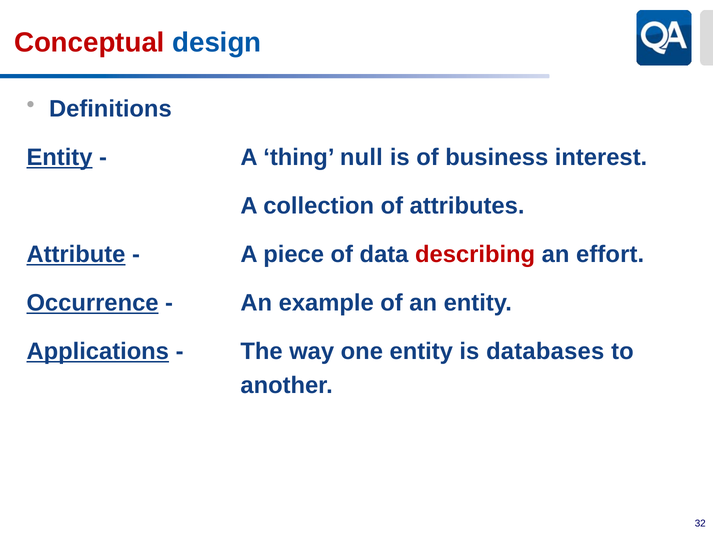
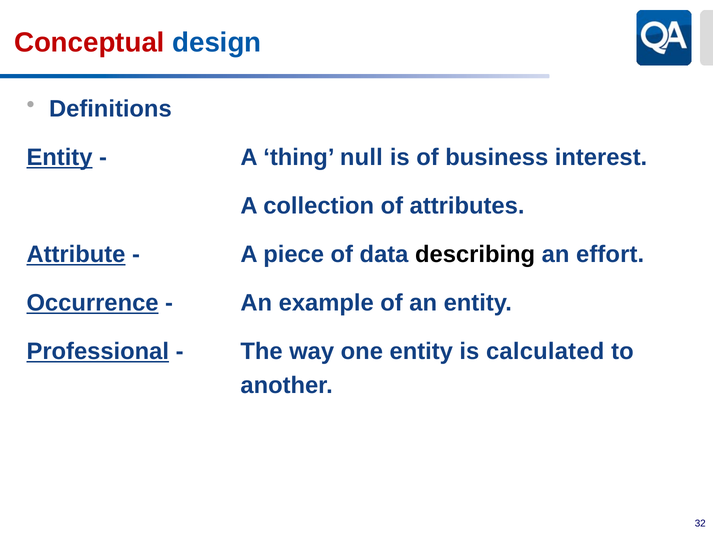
describing colour: red -> black (475, 254)
Applications: Applications -> Professional (98, 351)
databases: databases -> calculated (545, 351)
